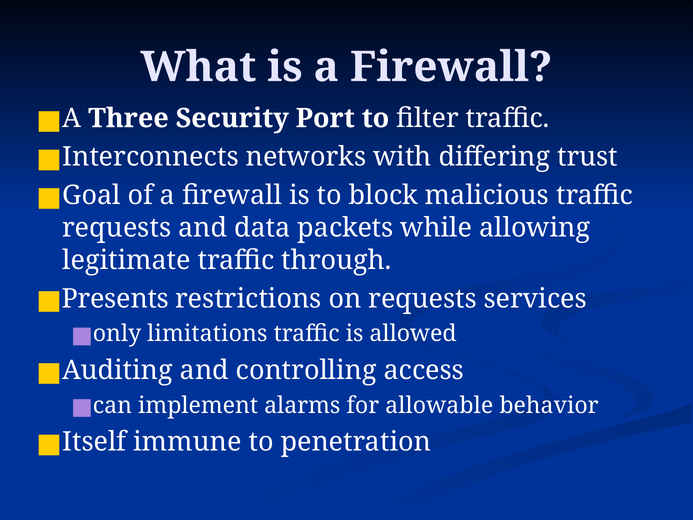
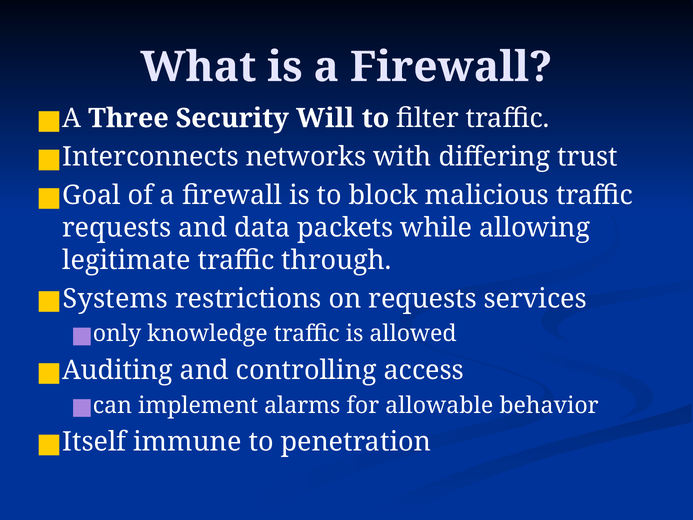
Port: Port -> Will (325, 118)
Presents: Presents -> Systems (115, 299)
limitations: limitations -> knowledge (207, 334)
